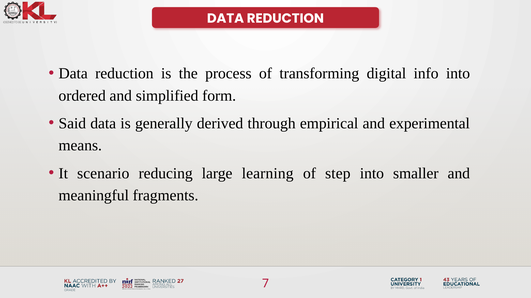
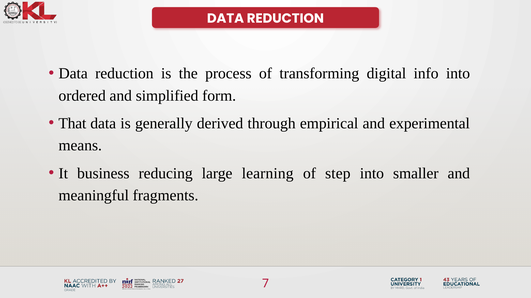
Said: Said -> That (72, 124)
scenario: scenario -> business (103, 174)
